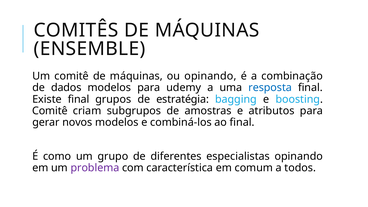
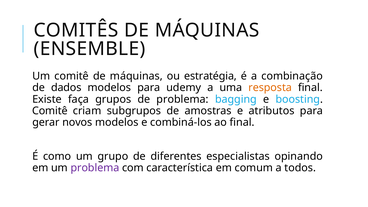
ou opinando: opinando -> estratégia (211, 76)
resposta colour: blue -> orange (270, 88)
Existe final: final -> faça (79, 99)
de estratégia: estratégia -> problema (183, 99)
